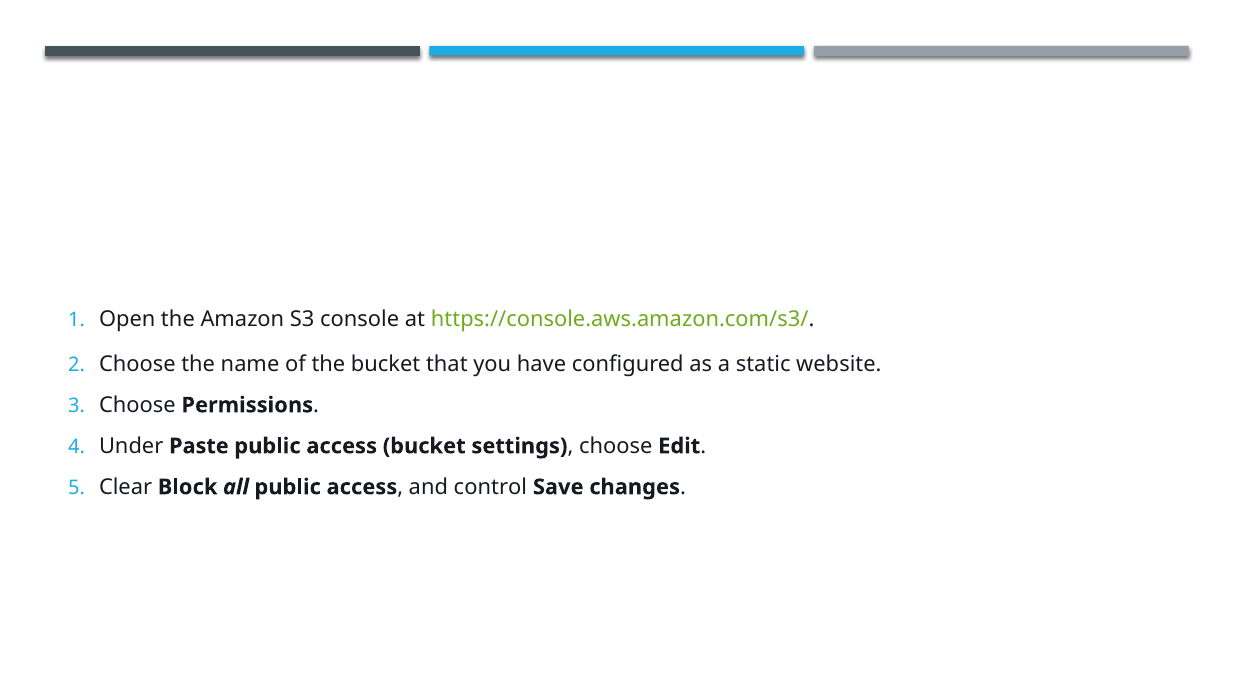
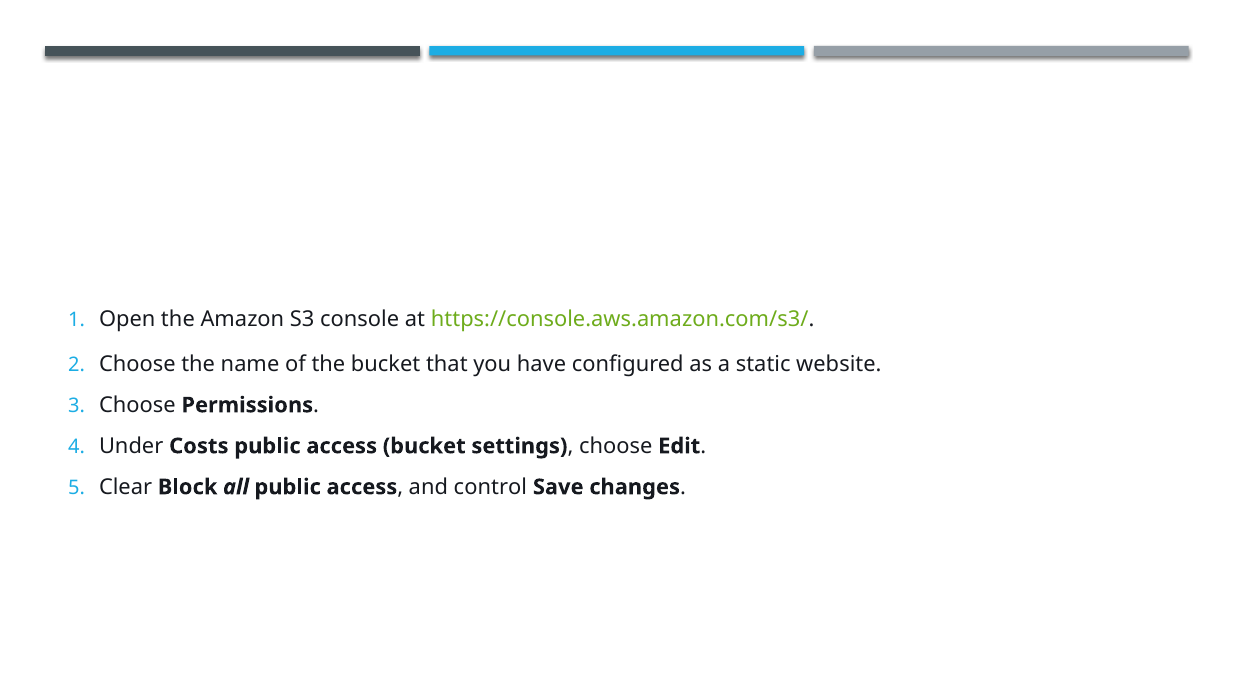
Paste: Paste -> Costs (199, 446)
